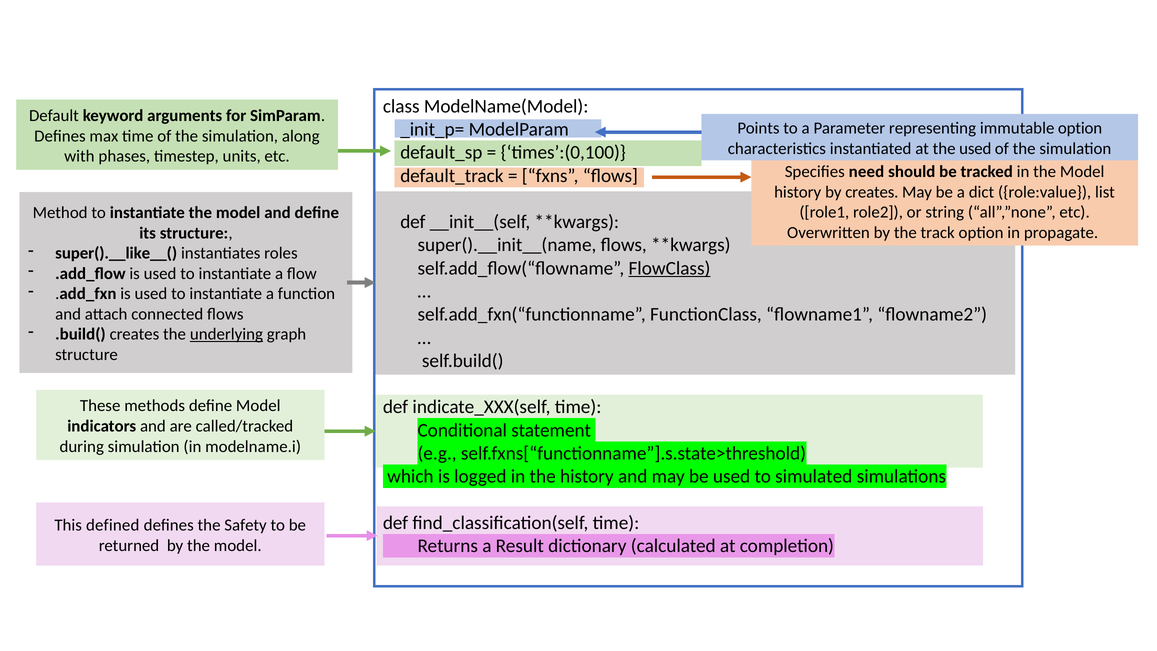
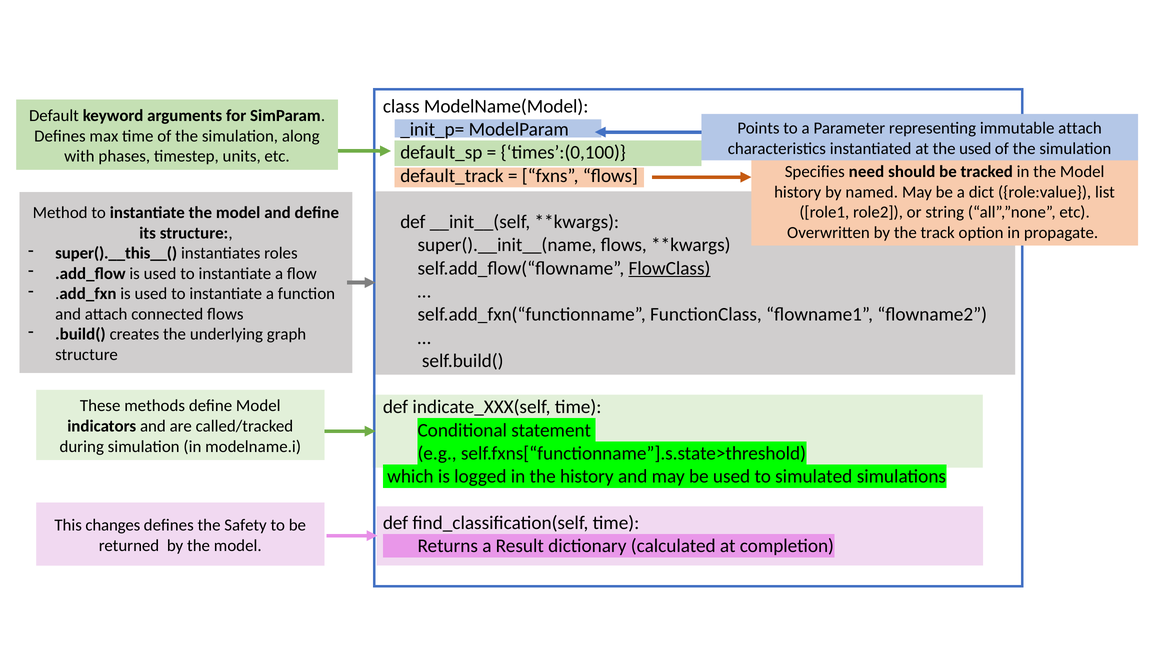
immutable option: option -> attach (1080, 128)
by creates: creates -> named (872, 192)
super().__like__(: super().__like__( -> super().__this__( (116, 253)
underlying underline: present -> none (226, 334)
defined: defined -> changes (113, 525)
